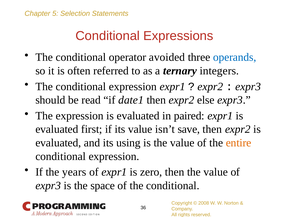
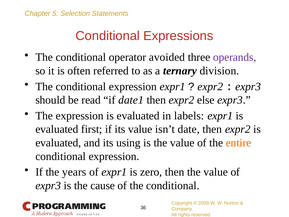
operands colour: blue -> purple (235, 57)
integers: integers -> division (219, 71)
paired: paired -> labels (189, 116)
save: save -> date (189, 129)
space: space -> cause (103, 185)
